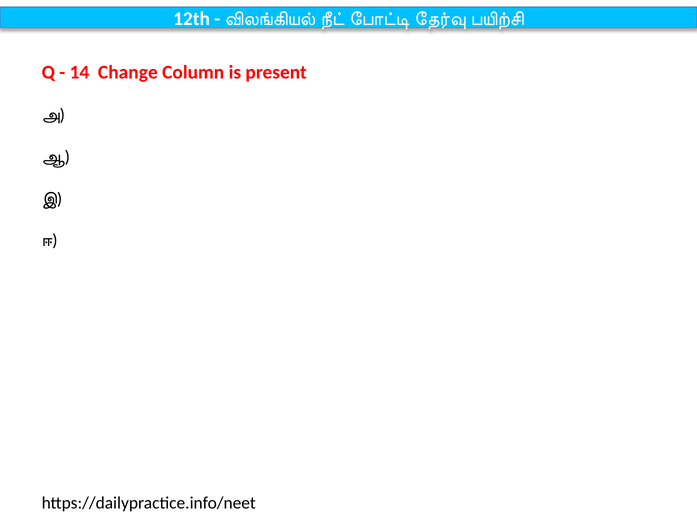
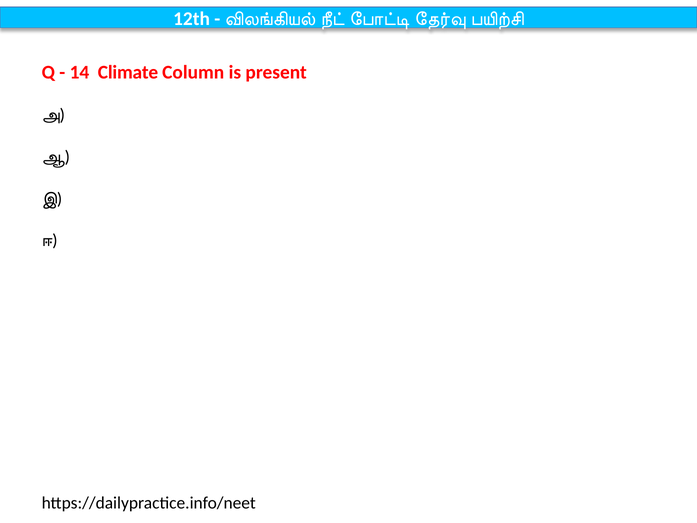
Change: Change -> Climate (128, 72)
